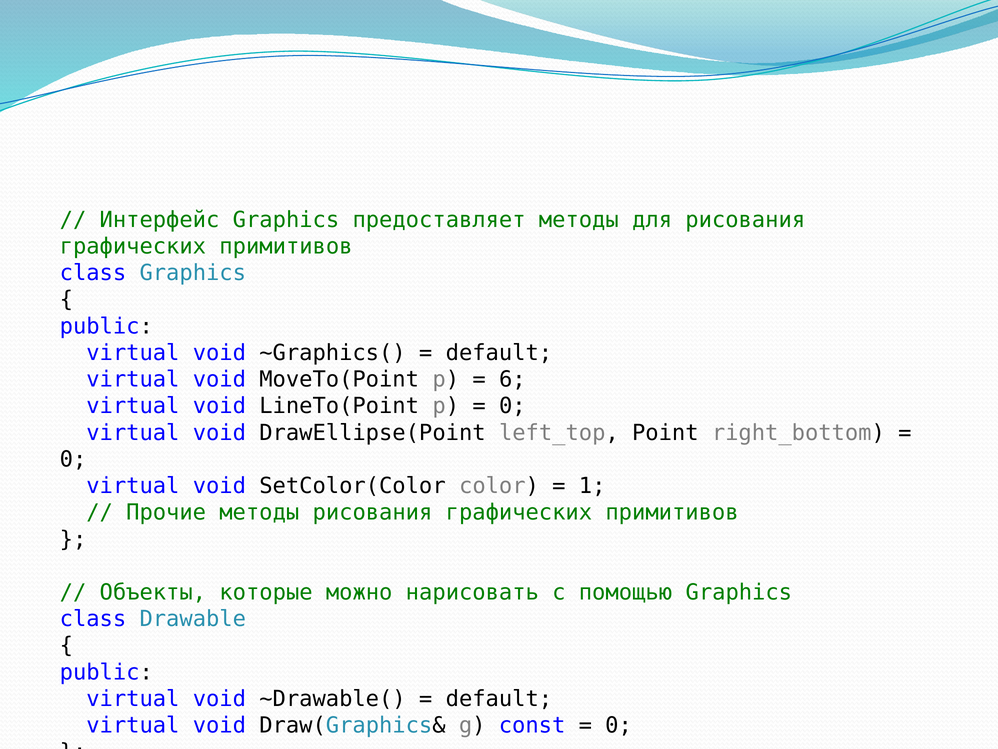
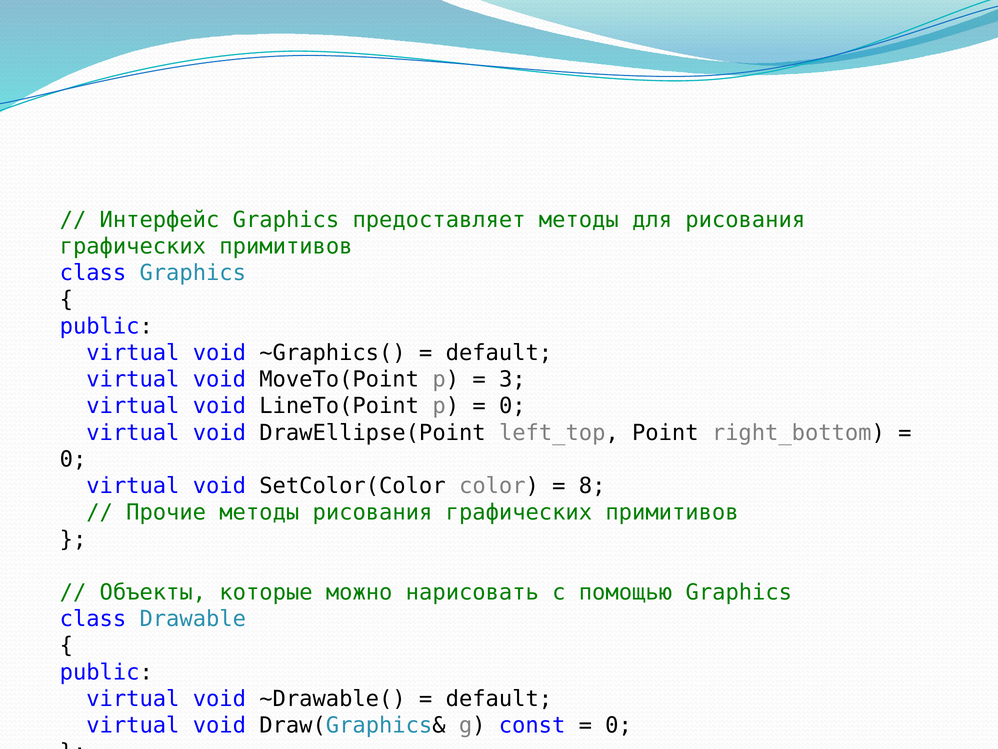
6: 6 -> 3 (512, 379)
1: 1 -> 8 (592, 486)
